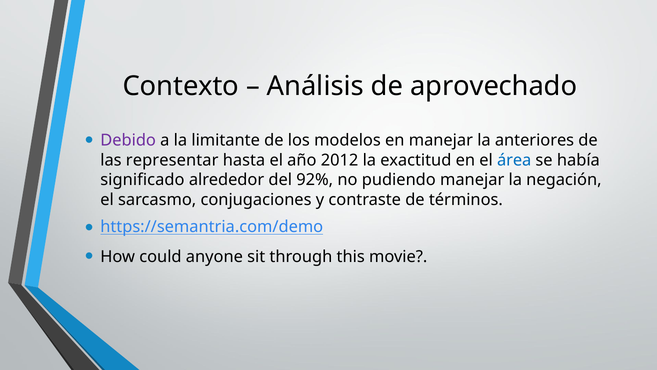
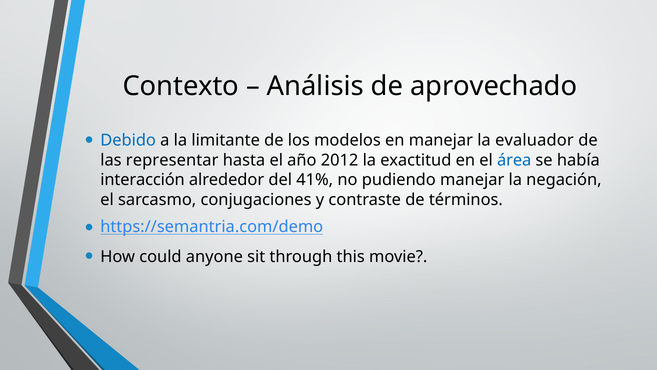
Debido colour: purple -> blue (128, 140)
anteriores: anteriores -> evaluador (534, 140)
significado: significado -> interacción (143, 180)
92%: 92% -> 41% (315, 180)
